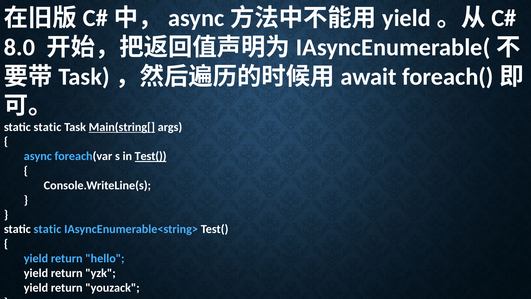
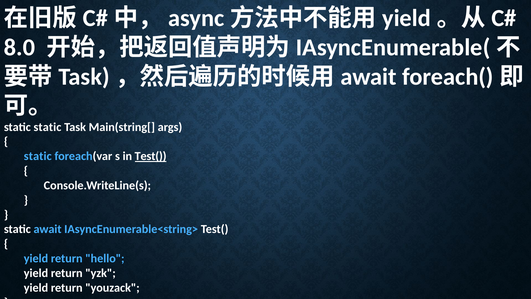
Main(string[ underline: present -> none (122, 127)
async: async -> static (38, 156)
static: static -> await (48, 229)
